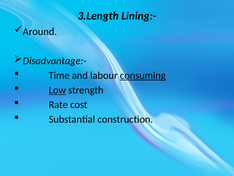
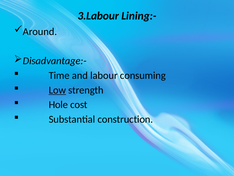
3.Length: 3.Length -> 3.Labour (98, 16)
consuming underline: present -> none (143, 75)
Rate: Rate -> Hole (58, 104)
